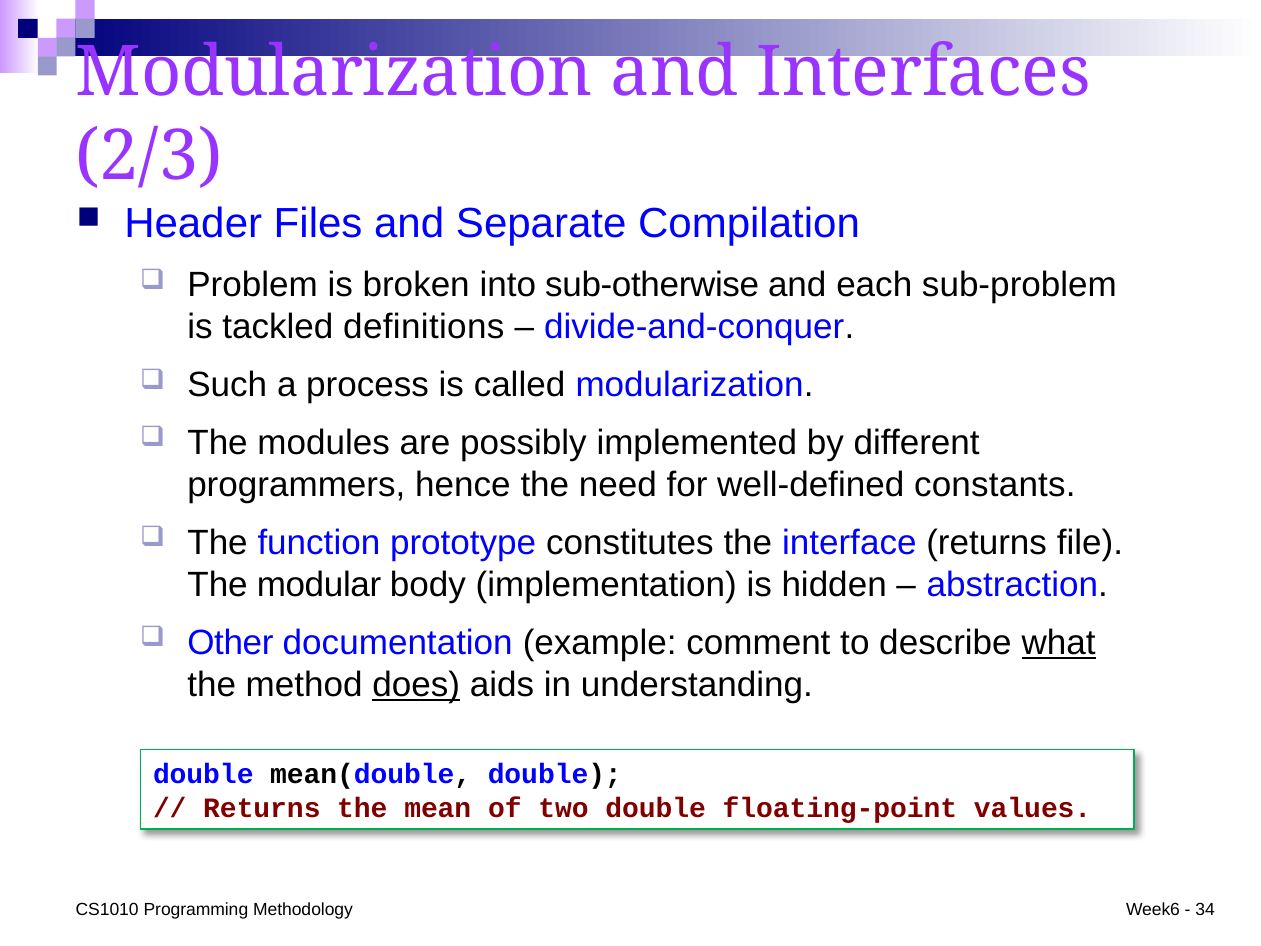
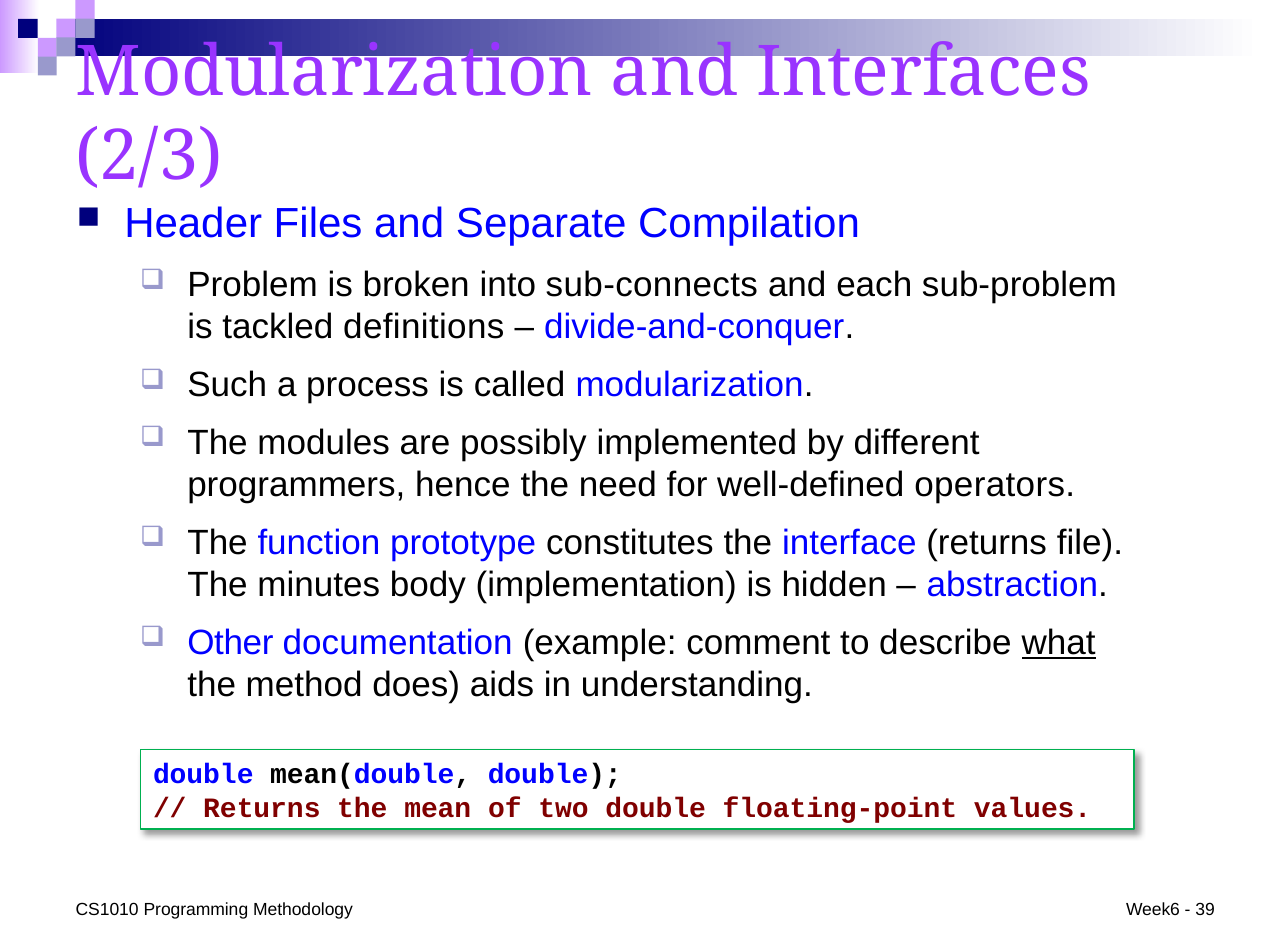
sub-otherwise: sub-otherwise -> sub-connects (652, 285)
constants: constants -> operators (995, 485)
modular: modular -> minutes (319, 585)
does underline: present -> none (416, 685)
34: 34 -> 39 (1205, 909)
